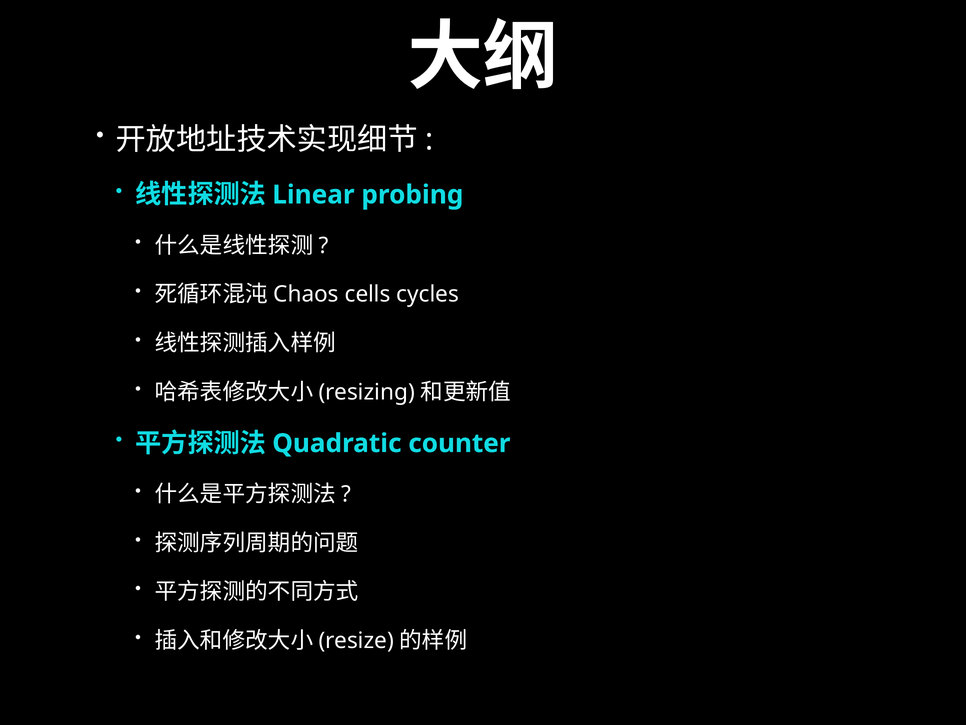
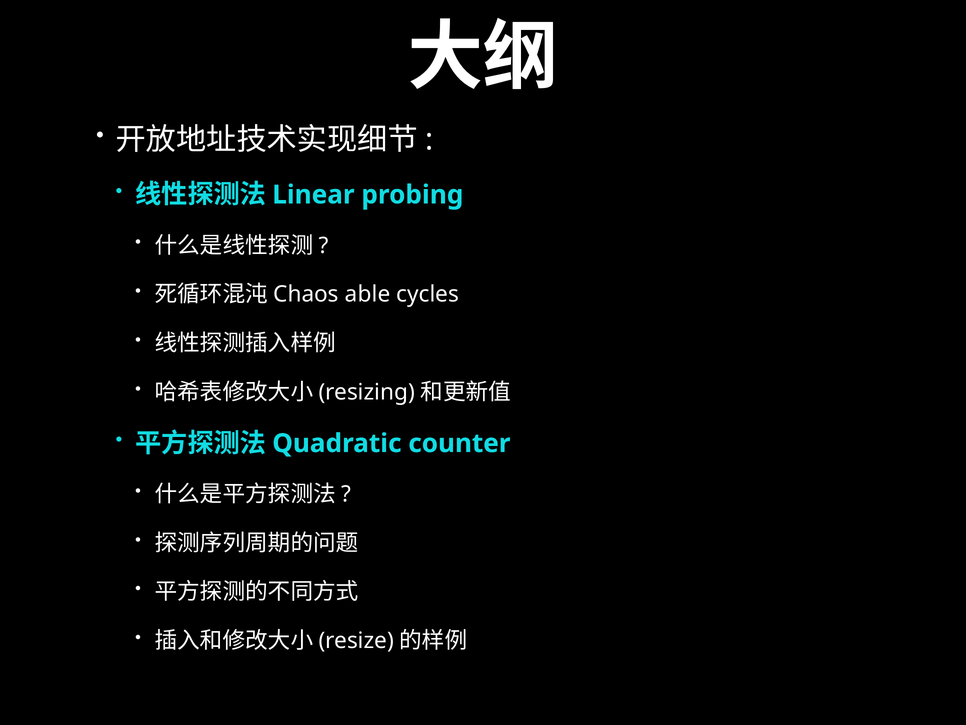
cells: cells -> able (368, 294)
